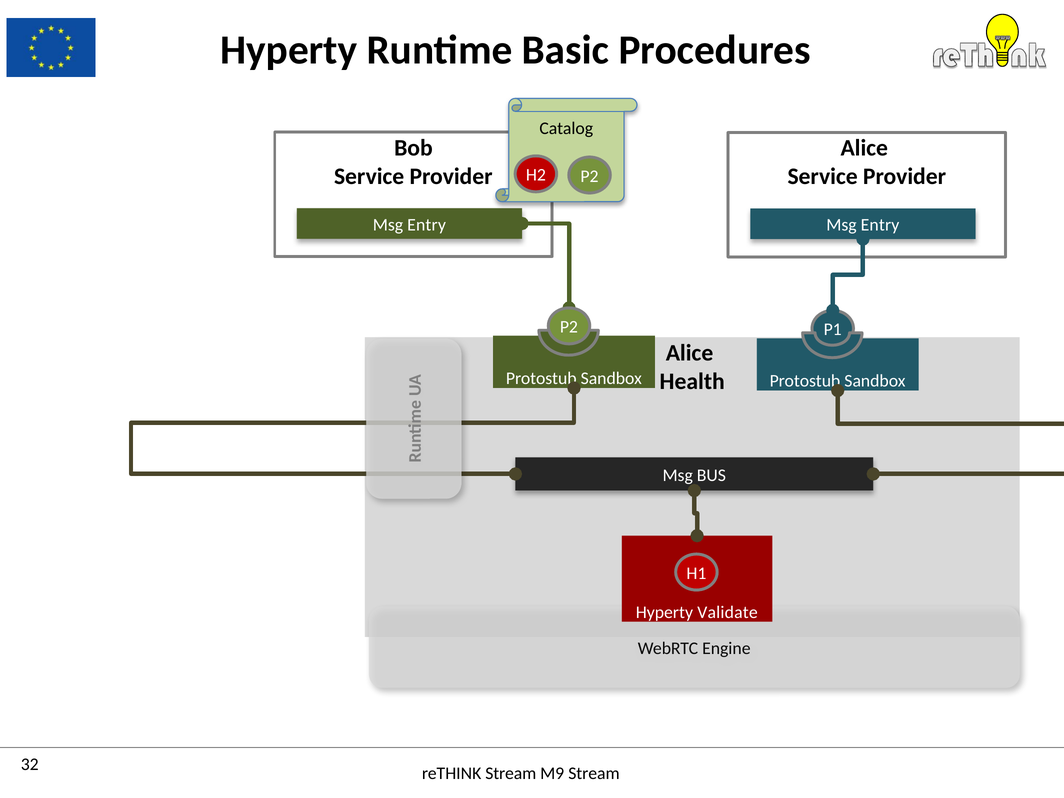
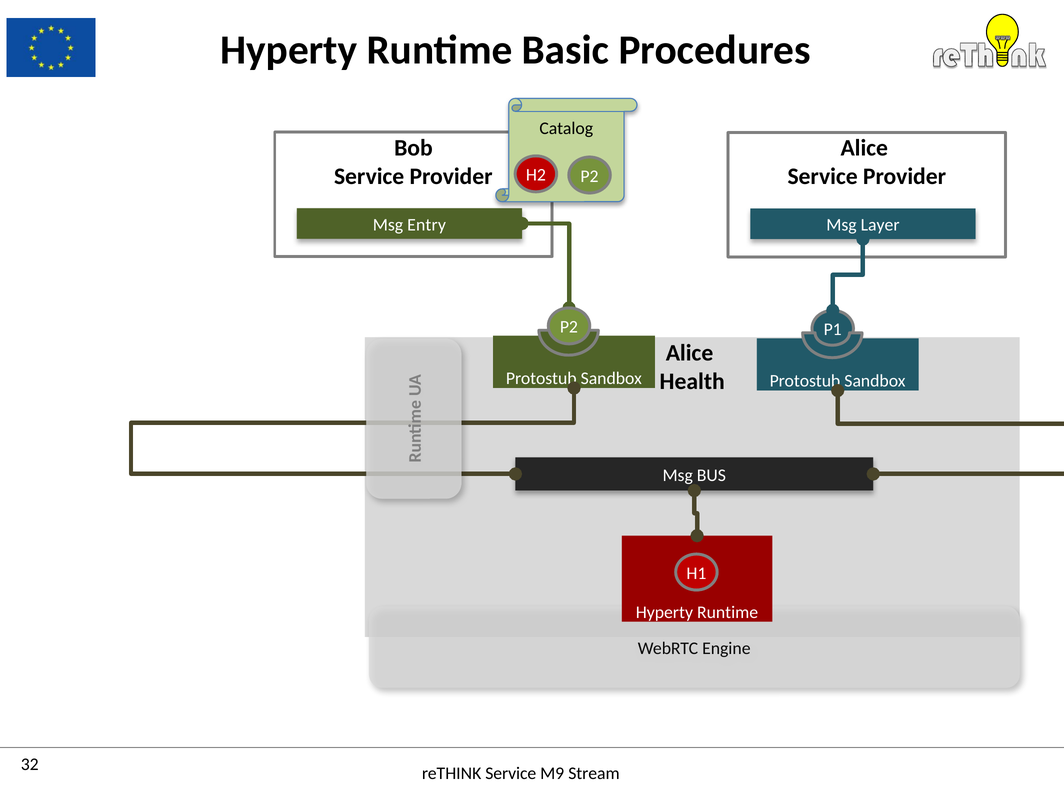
Entry: Entry -> Layer (880, 225)
Validate: Validate -> Runtime (728, 612)
reTHINK Stream: Stream -> Service (511, 774)
